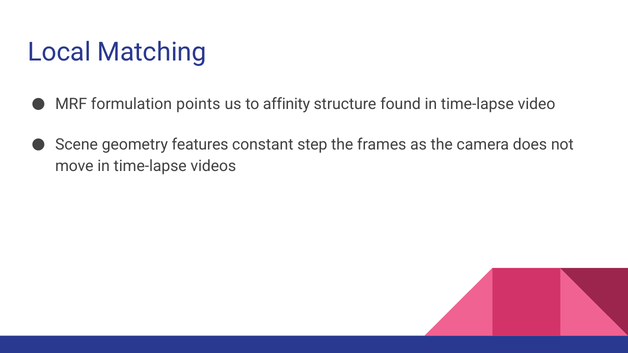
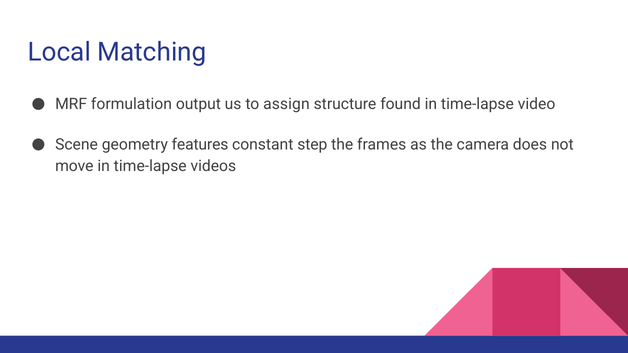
points: points -> output (198, 104)
affinity: affinity -> assign (286, 104)
